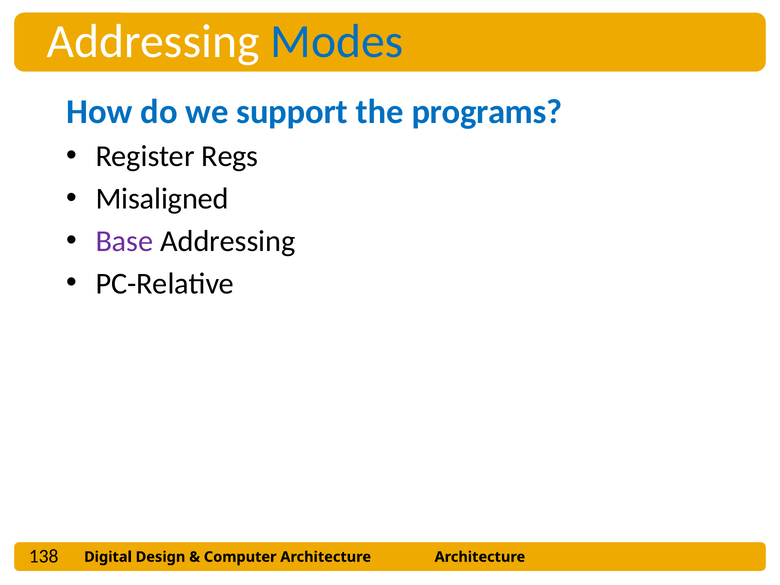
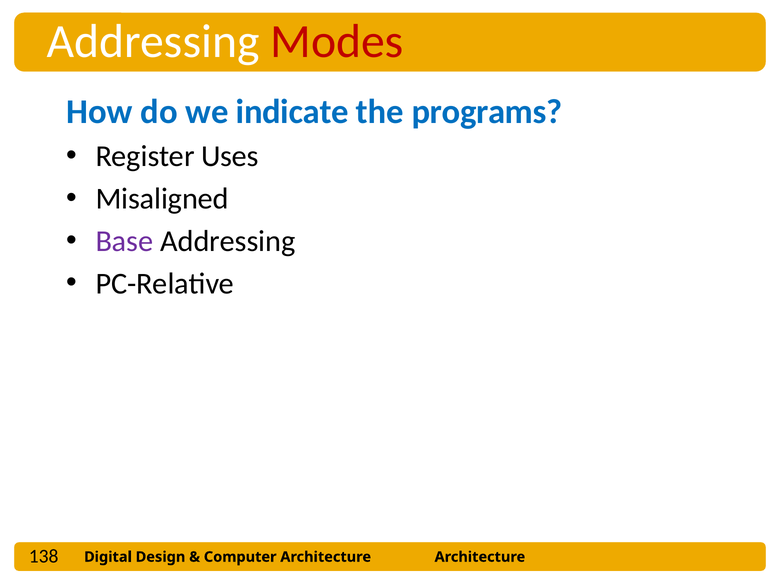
Modes colour: blue -> red (337, 42)
support: support -> indicate (292, 112)
Regs: Regs -> Uses (230, 156)
